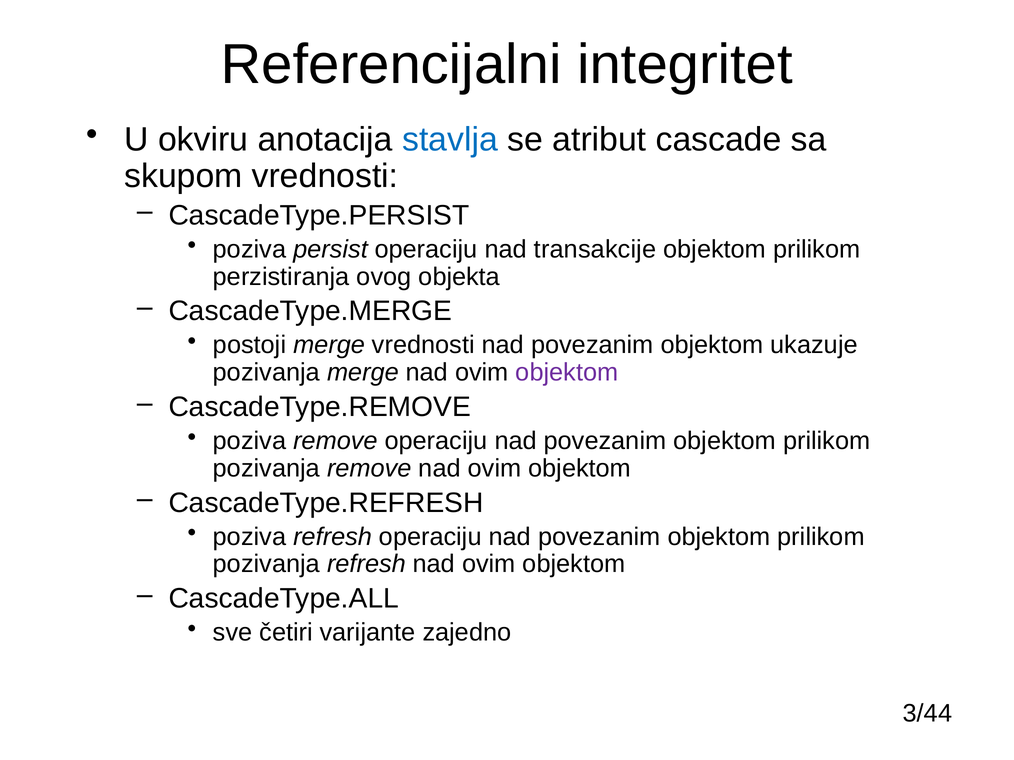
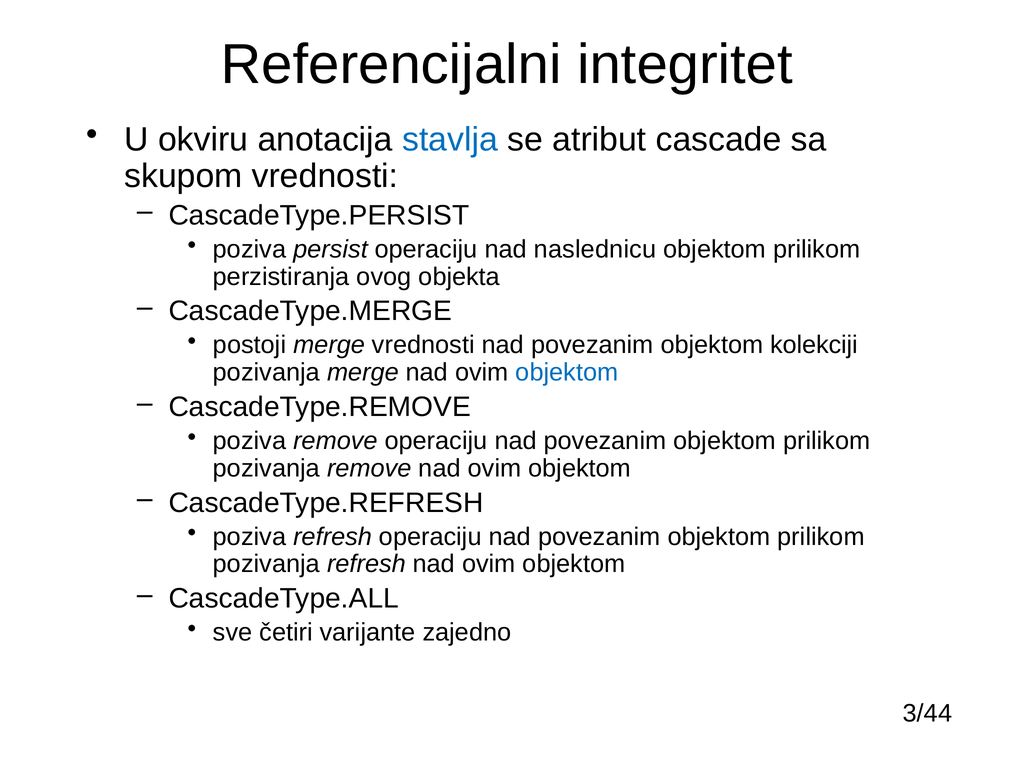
transakcije: transakcije -> naslednicu (595, 249)
ukazuje: ukazuje -> kolekciji (814, 345)
objektom colour: purple -> blue (567, 373)
